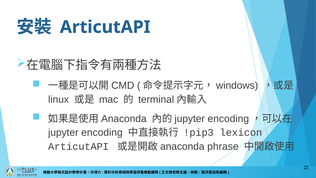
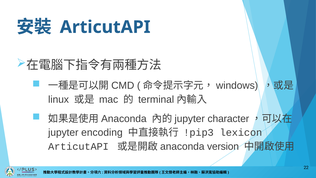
encoding: encoding -> character (228, 119)
phrase: phrase -> version (223, 146)
